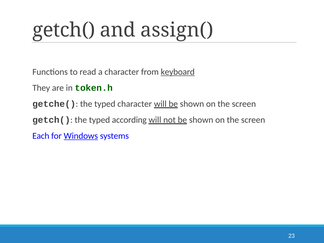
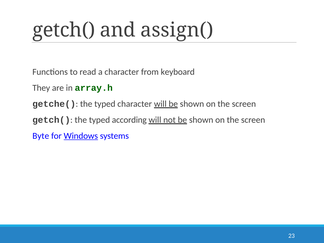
keyboard underline: present -> none (178, 72)
token.h: token.h -> array.h (94, 88)
Each: Each -> Byte (41, 136)
